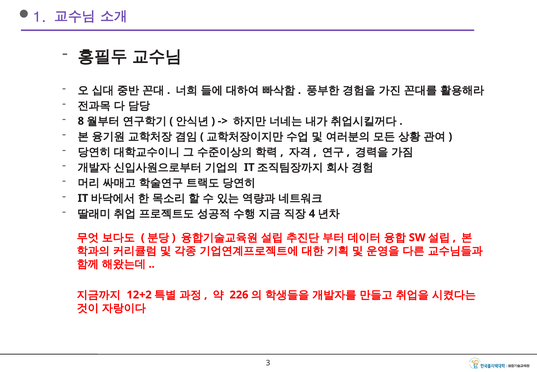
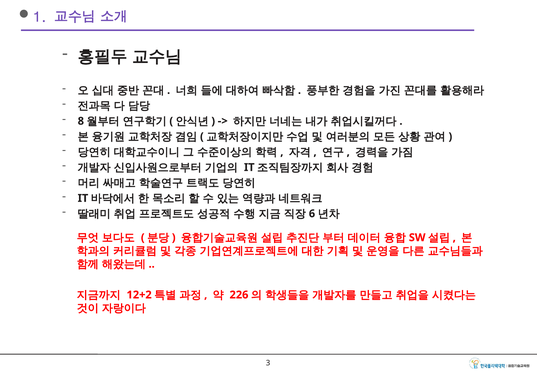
4: 4 -> 6 (312, 214)
